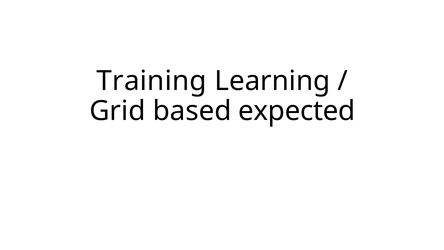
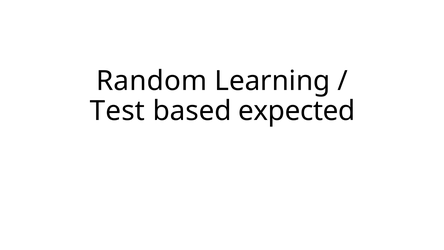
Training: Training -> Random (152, 81)
Grid: Grid -> Test (117, 111)
